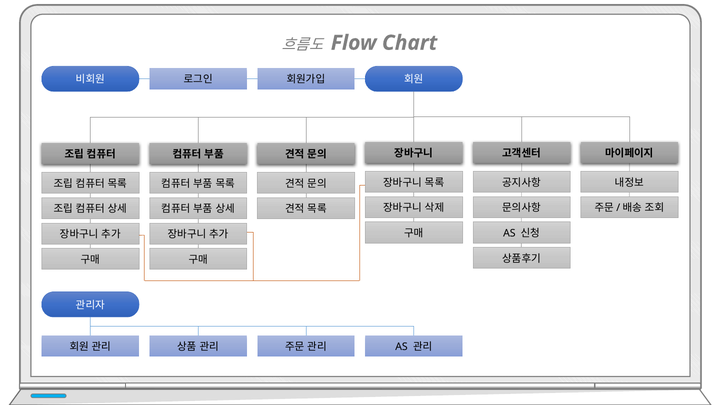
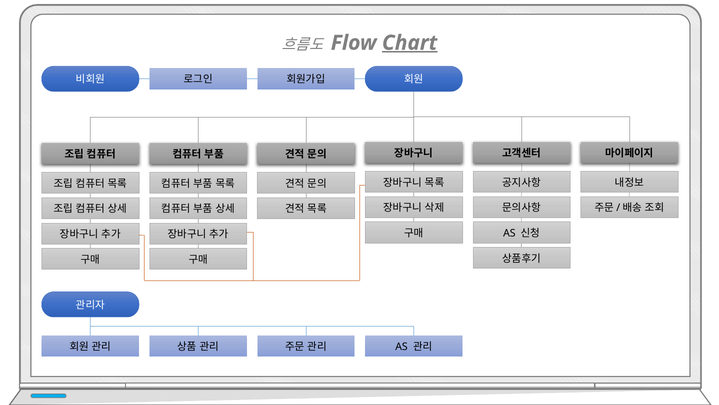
Chart underline: none -> present (410, 43)
